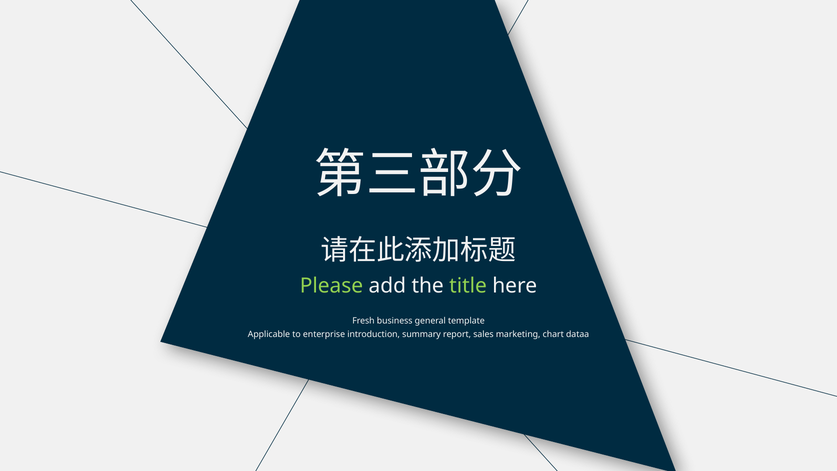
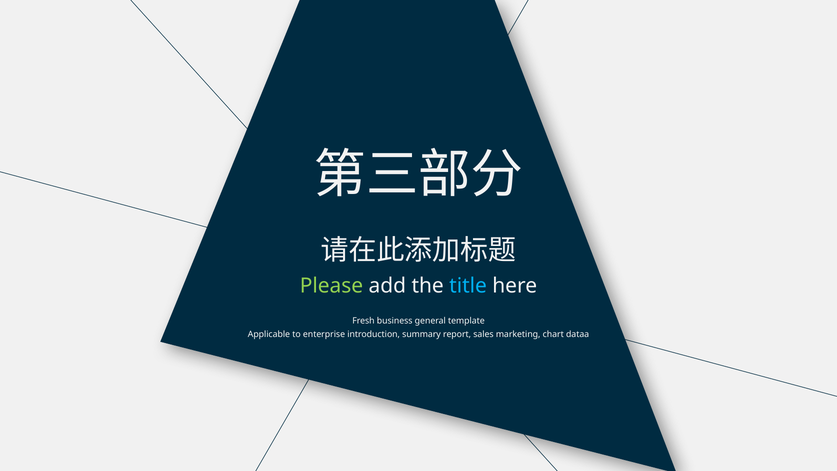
title colour: light green -> light blue (468, 285)
